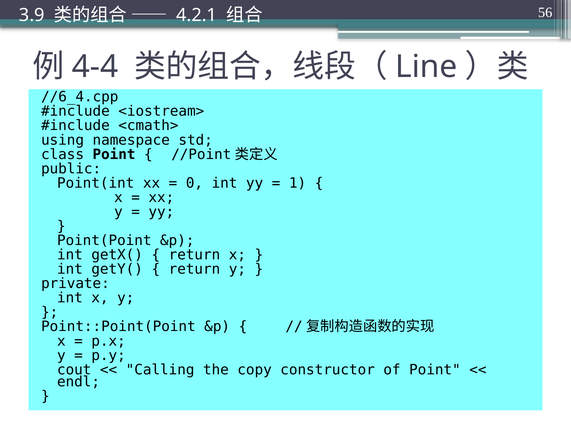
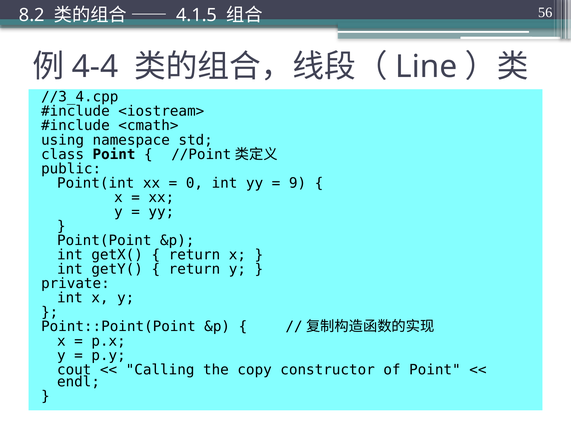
3.9: 3.9 -> 8.2 (32, 15)
4.2.1: 4.2.1 -> 4.1.5 (197, 15)
//6_4.cpp: //6_4.cpp -> //3_4.cpp (80, 97)
1: 1 -> 9 (298, 183)
